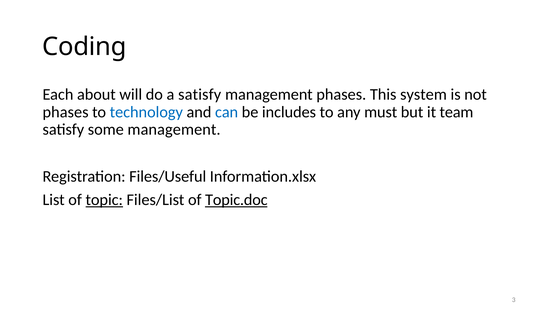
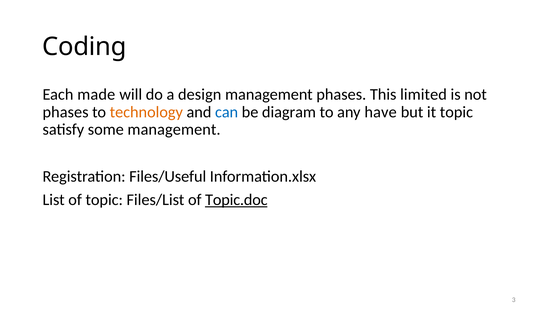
about: about -> made (96, 94)
a satisfy: satisfy -> design (200, 94)
system: system -> limited (423, 94)
technology colour: blue -> orange (146, 112)
includes: includes -> diagram (289, 112)
must: must -> have (381, 112)
it team: team -> topic (456, 112)
topic underline: present -> none (104, 200)
